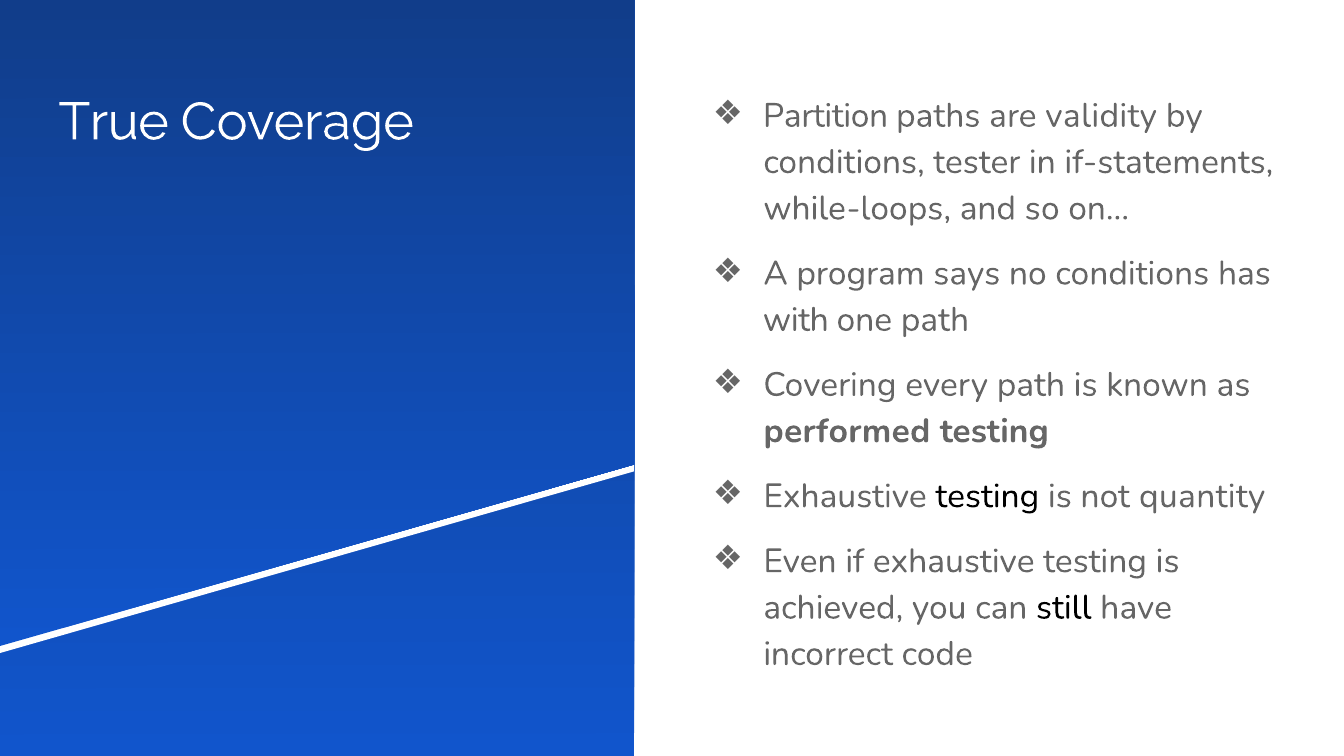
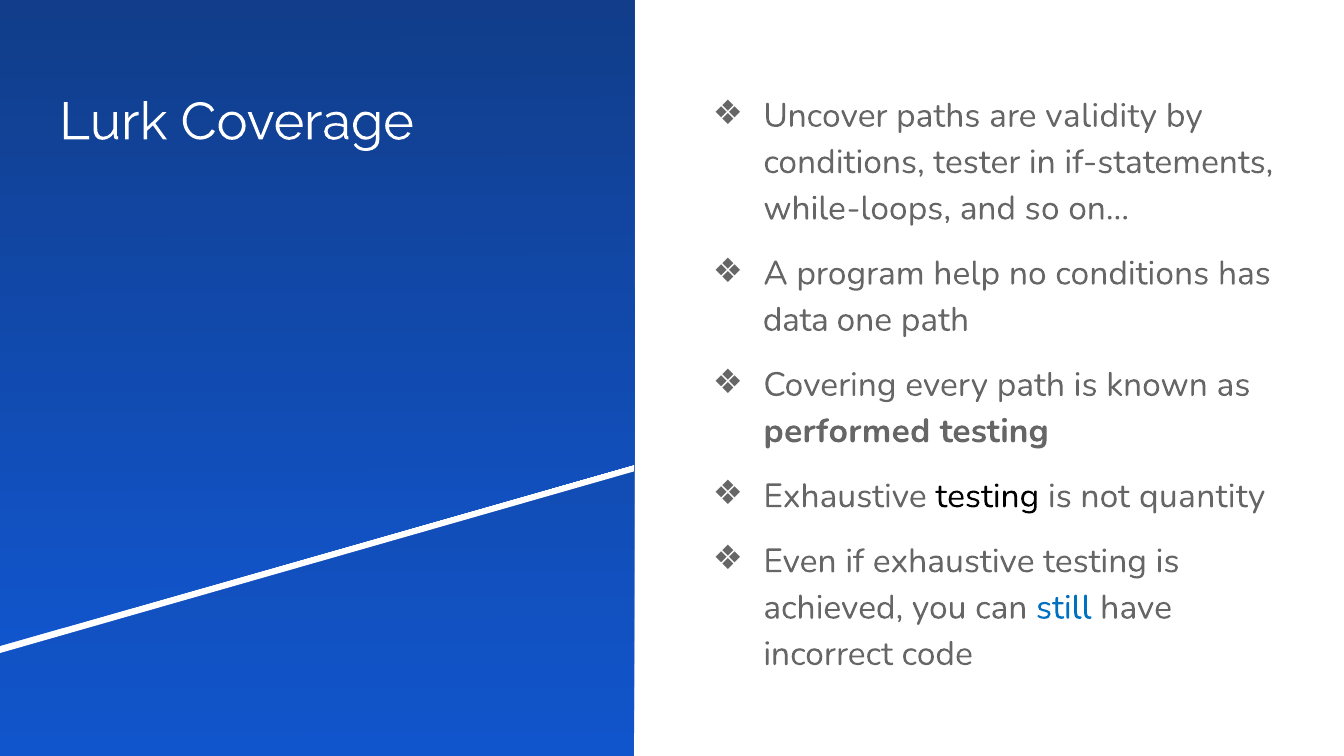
True: True -> Lurk (113, 122)
Partition: Partition -> Uncover (825, 116)
says: says -> help (967, 273)
with: with -> data (796, 320)
still colour: black -> blue (1064, 607)
